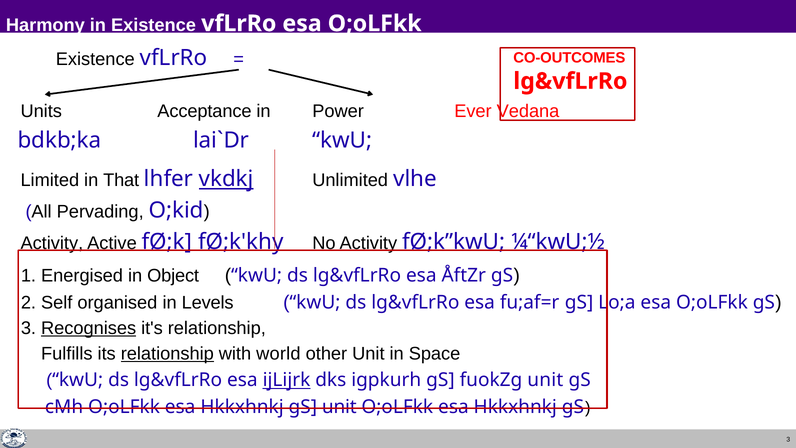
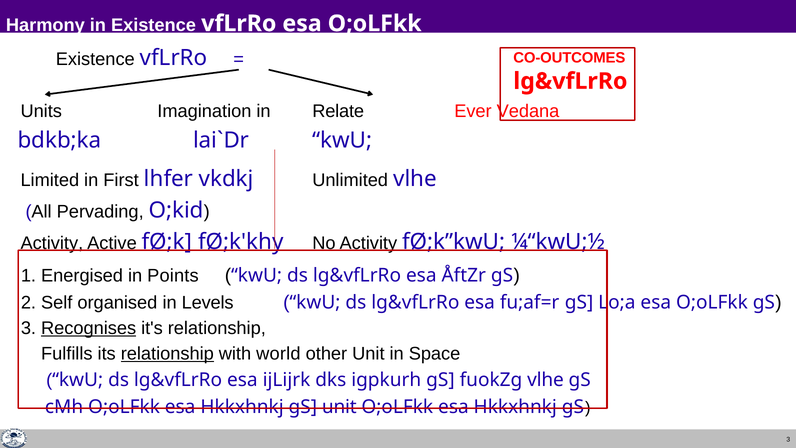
Acceptance: Acceptance -> Imagination (204, 111)
Power: Power -> Relate (338, 111)
That: That -> First (121, 180)
vkdkj underline: present -> none (226, 179)
Object: Object -> Points (173, 275)
ijLijrk underline: present -> none (287, 380)
fuokZg unit: unit -> vlhe (546, 380)
